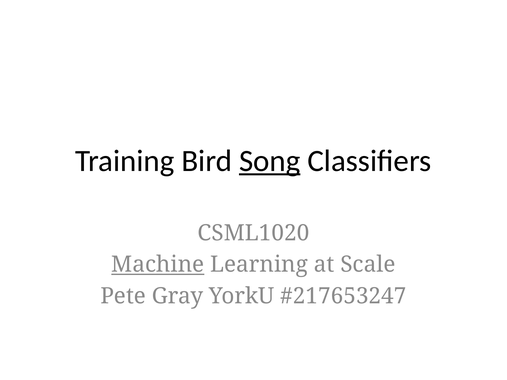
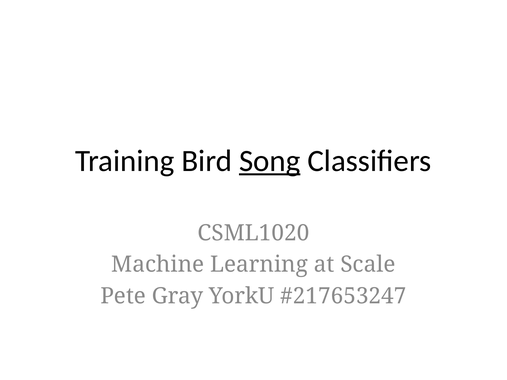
Machine underline: present -> none (158, 265)
